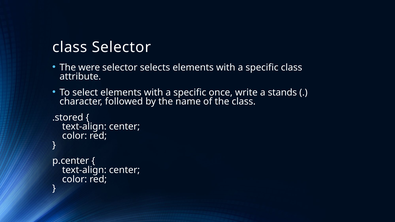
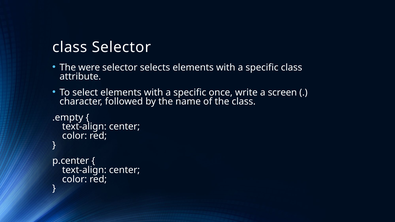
stands: stands -> screen (282, 93)
.stored: .stored -> .empty (68, 118)
